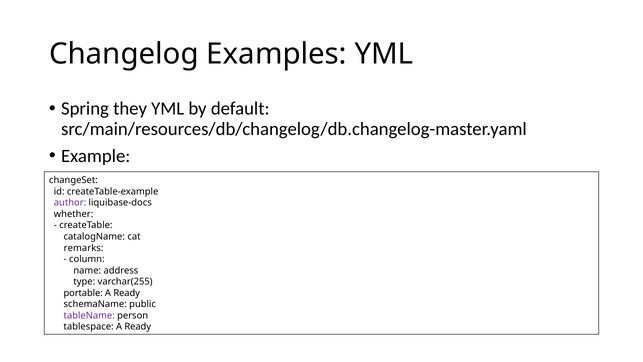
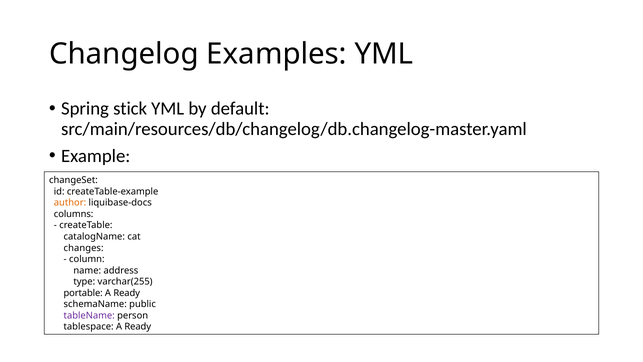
they: they -> stick (130, 109)
author colour: purple -> orange (70, 203)
whether: whether -> columns (74, 214)
remarks: remarks -> changes (84, 248)
